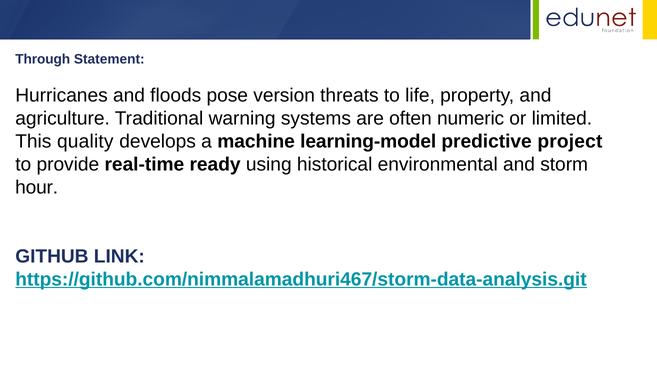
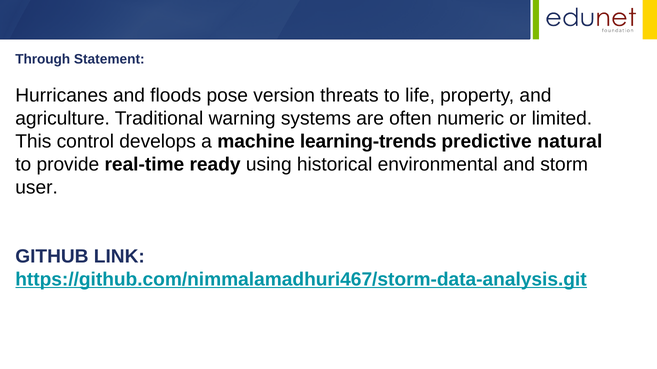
quality: quality -> control (85, 142)
learning-model: learning-model -> learning-trends (368, 142)
project: project -> natural (570, 142)
hour: hour -> user (37, 188)
